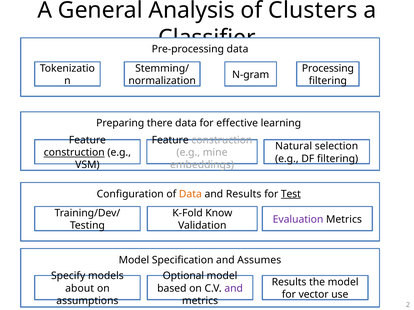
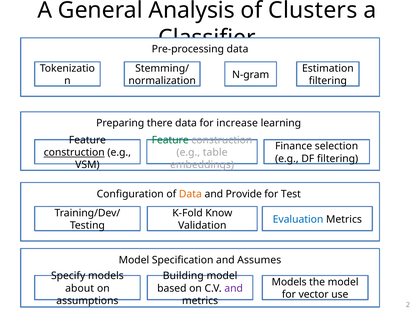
Processing: Processing -> Estimation (328, 69)
effective: effective -> increase (237, 123)
Feature colour: black -> green (170, 140)
Natural: Natural -> Finance (294, 146)
mine: mine -> table (215, 153)
and Results: Results -> Provide (244, 194)
Test underline: present -> none (291, 194)
Evaluation colour: purple -> blue (298, 220)
Optional: Optional -> Building (183, 276)
Results: Results -> Models (289, 283)
